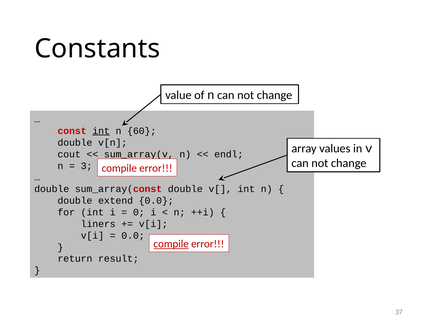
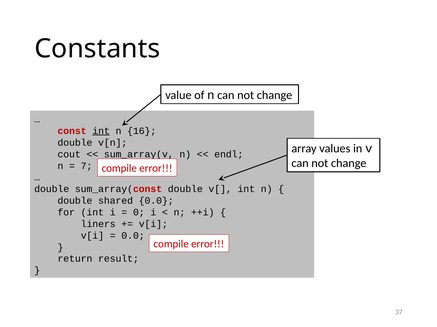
60: 60 -> 16 (142, 131)
3: 3 -> 7 (87, 166)
extend: extend -> shared (116, 201)
compile underline: present -> none (171, 245)
